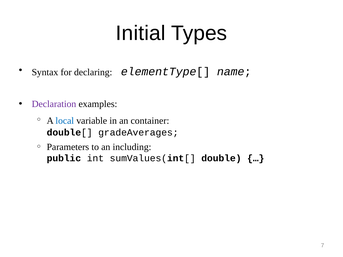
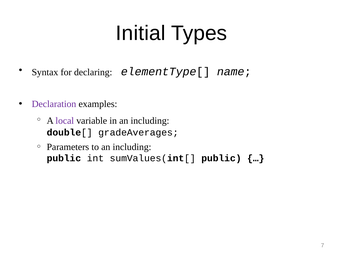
local colour: blue -> purple (65, 121)
in an container: container -> including (150, 121)
sumValues(int[ double: double -> public (221, 158)
